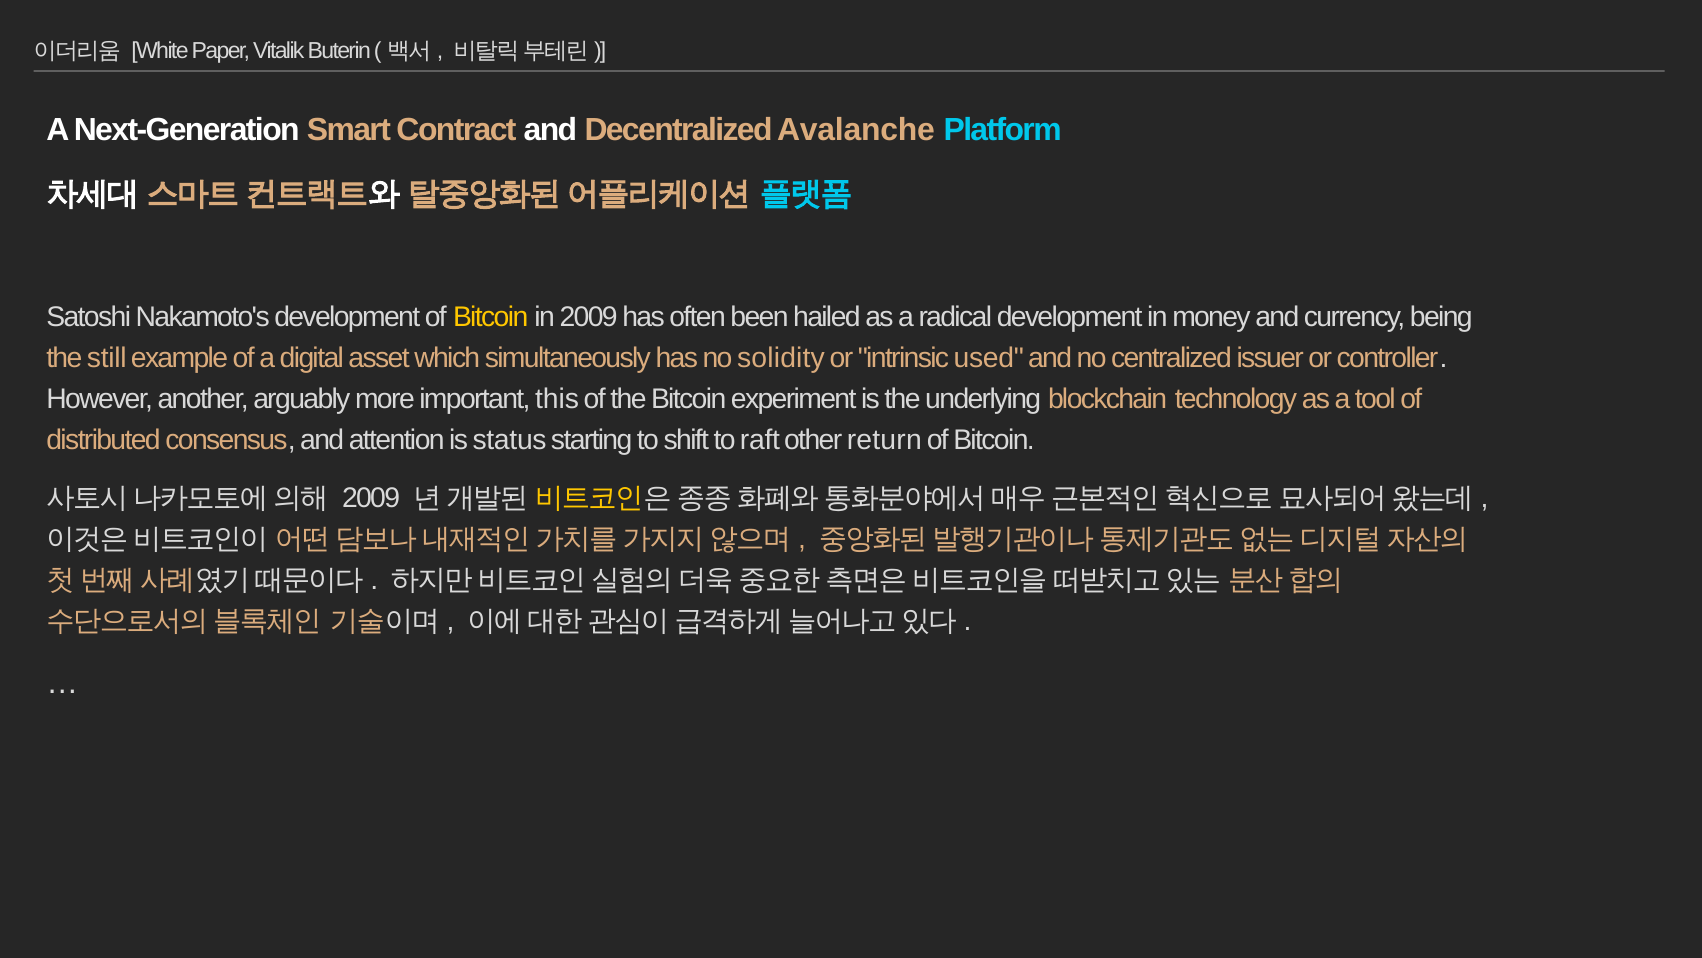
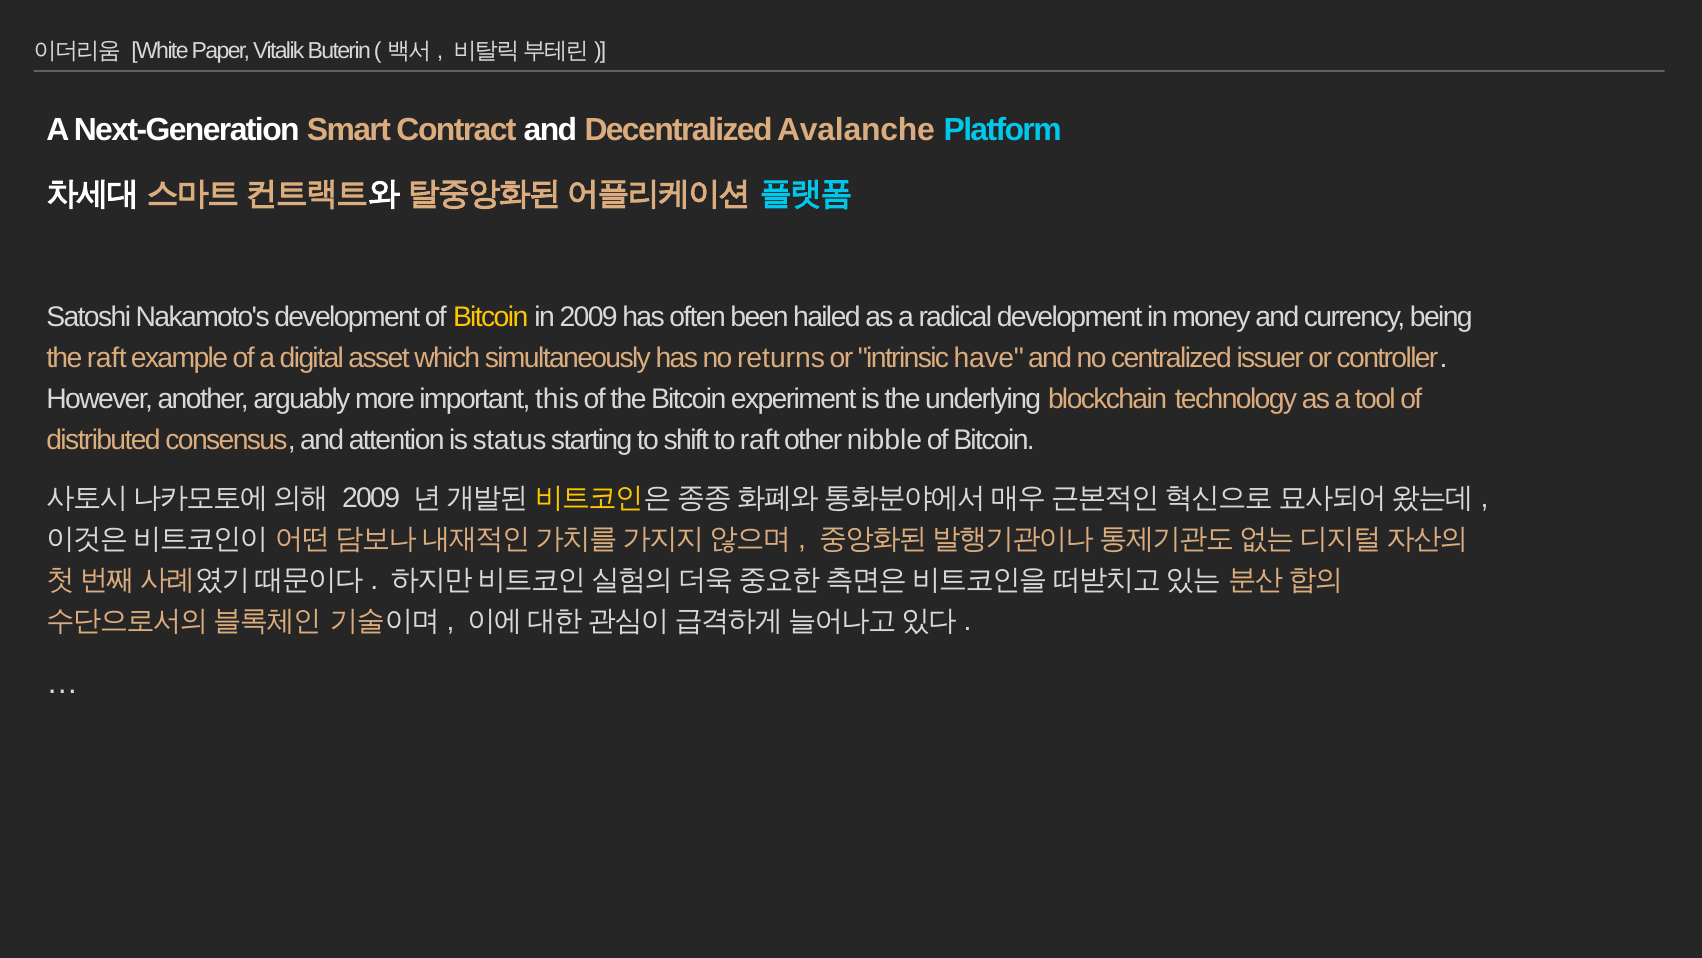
the still: still -> raft (107, 358)
solidity: solidity -> returns (781, 358)
used: used -> have (989, 358)
return: return -> nibble (884, 440)
